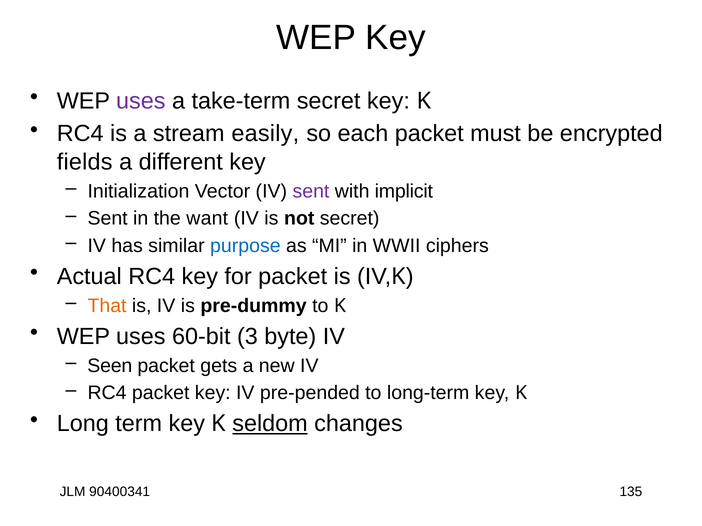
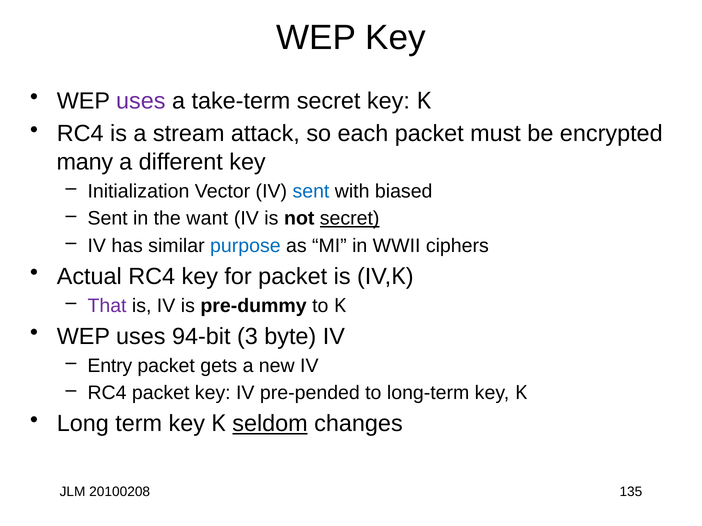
easily: easily -> attack (265, 134)
fields: fields -> many (85, 162)
sent colour: purple -> blue (311, 191)
implicit: implicit -> biased (404, 191)
secret underline: none -> present (350, 219)
That colour: orange -> purple (107, 306)
60-bit: 60-bit -> 94-bit (201, 337)
Seen: Seen -> Entry (110, 366)
90400341: 90400341 -> 20100208 (120, 492)
